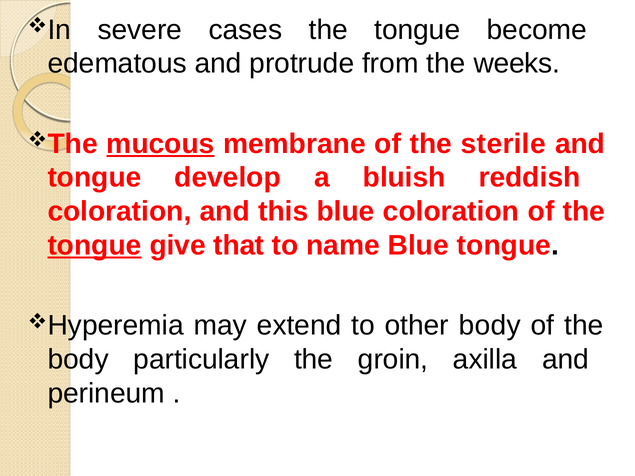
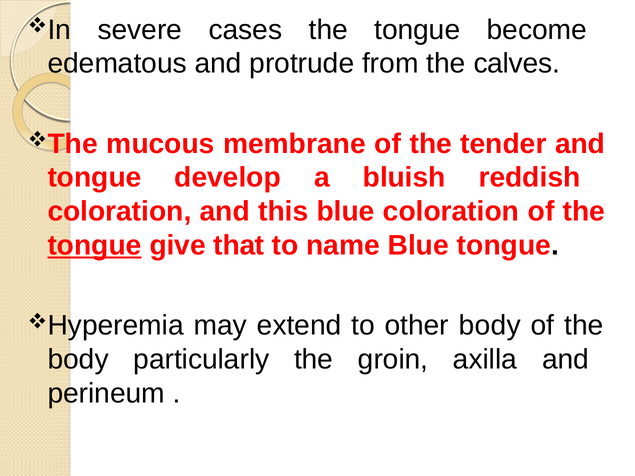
weeks: weeks -> calves (517, 64)
mucous underline: present -> none (160, 144)
sterile: sterile -> tender (503, 144)
